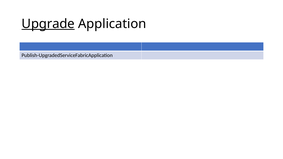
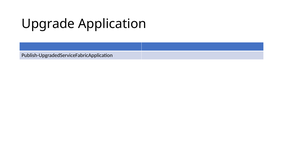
Upgrade underline: present -> none (48, 24)
